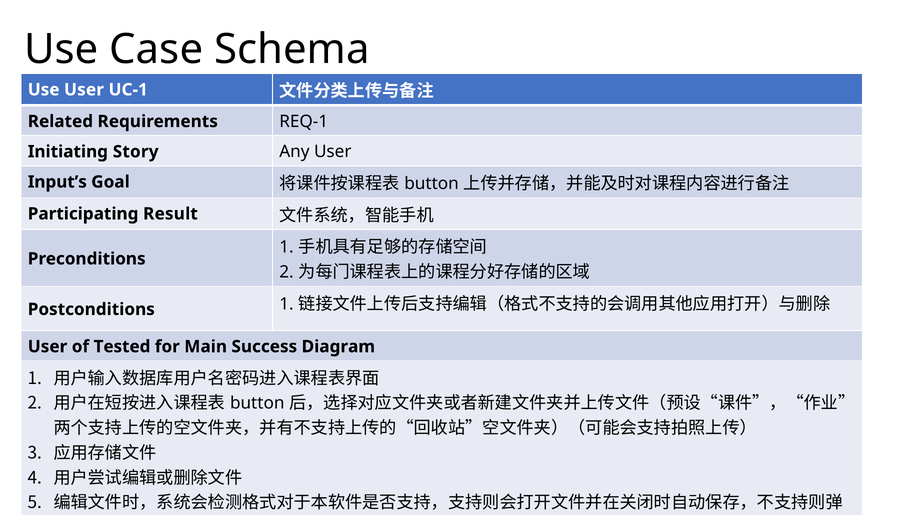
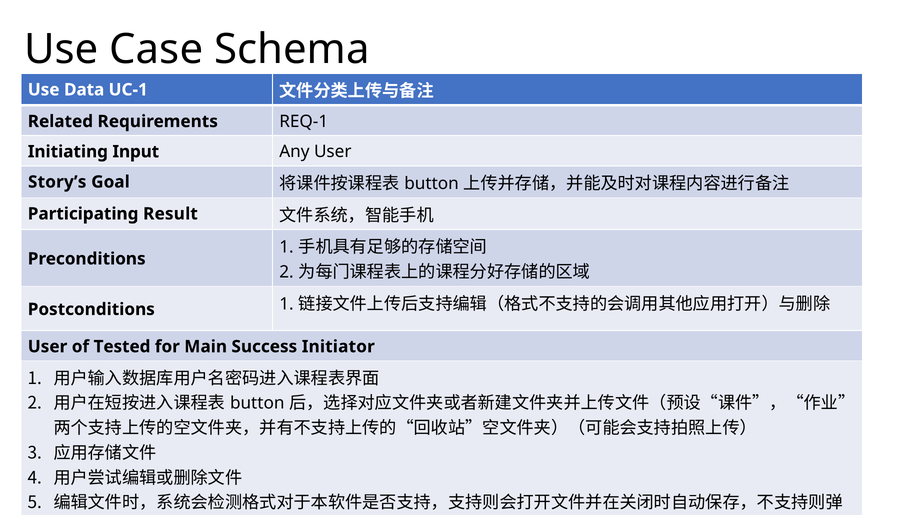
Use User: User -> Data (84, 90)
Story: Story -> Input (136, 152)
Input’s: Input’s -> Story’s (57, 182)
Diagram: Diagram -> Initiator (338, 346)
